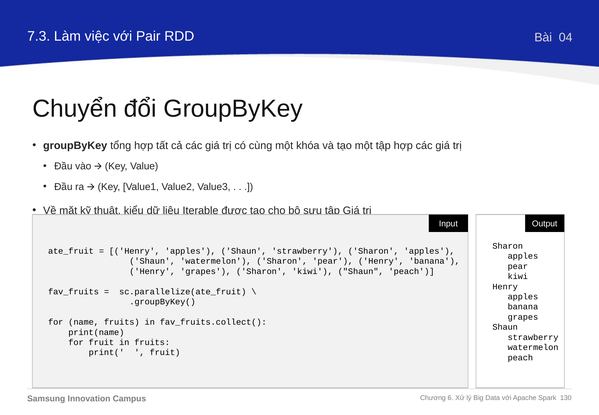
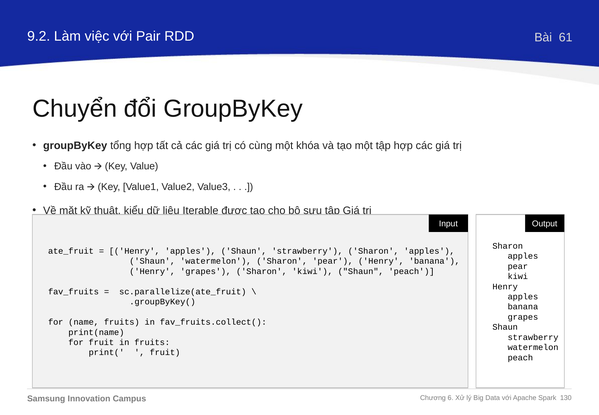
7.3: 7.3 -> 9.2 (39, 36)
04: 04 -> 61 (566, 37)
